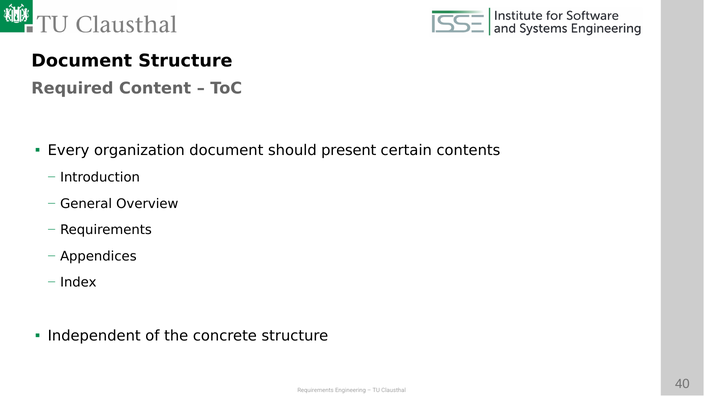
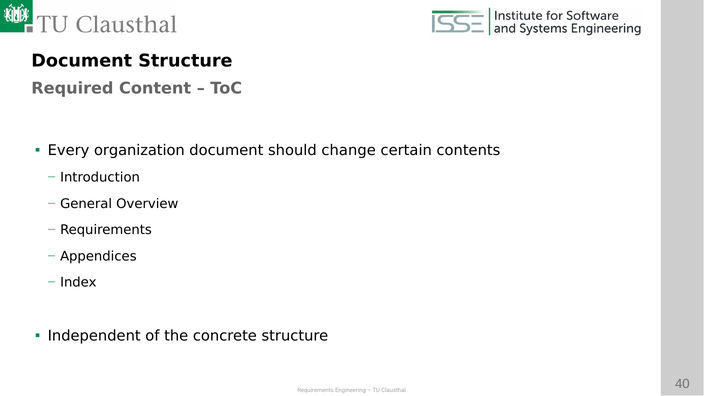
present: present -> change (349, 151)
